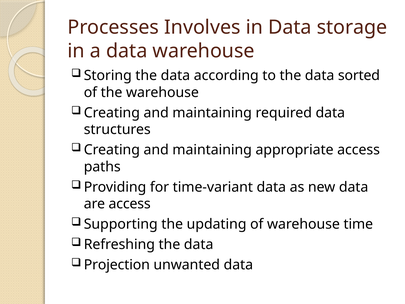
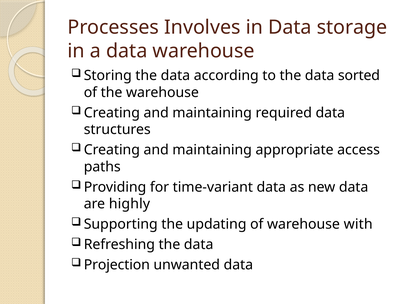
are access: access -> highly (129, 204)
time: time -> with (358, 224)
